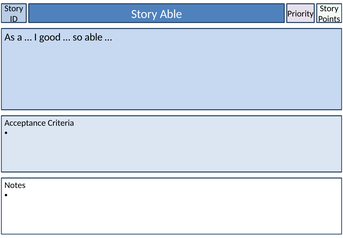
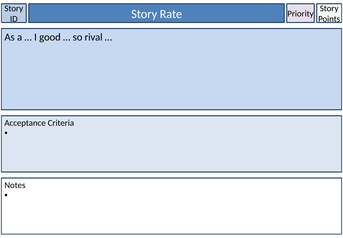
Story Able: Able -> Rate (171, 14)
so able: able -> rival (94, 37)
